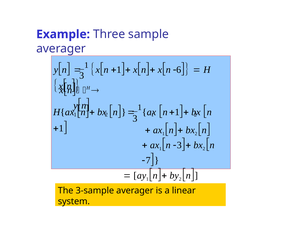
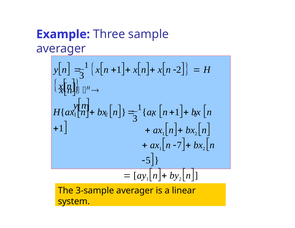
6: 6 -> 2 (179, 70)
3: 3 -> 7 (179, 145)
7: 7 -> 5 (148, 160)
